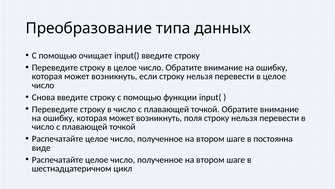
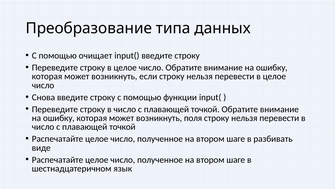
постоянна: постоянна -> разбивать (273, 139)
цикл: цикл -> язык (123, 168)
